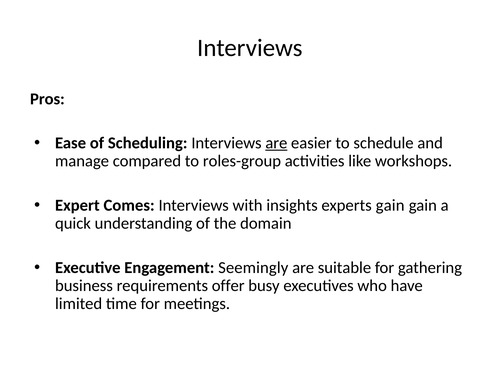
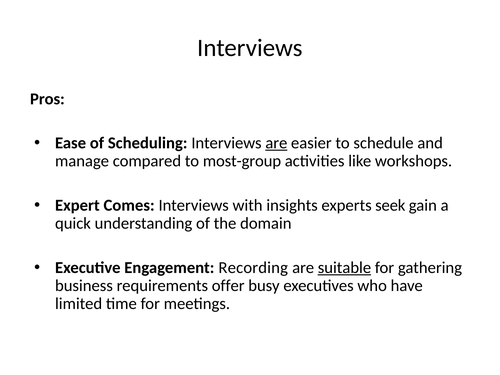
roles-group: roles-group -> most-group (242, 161)
experts gain: gain -> seek (390, 205)
Seemingly: Seemingly -> Recording (253, 268)
suitable underline: none -> present (344, 268)
